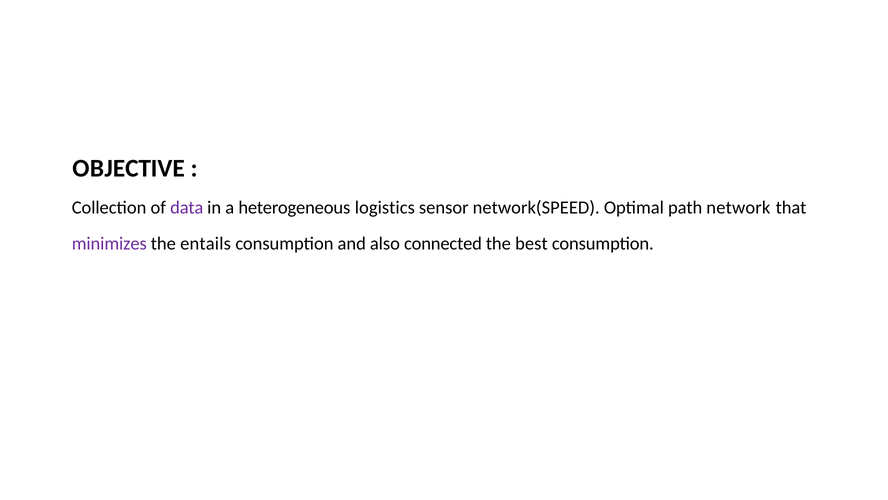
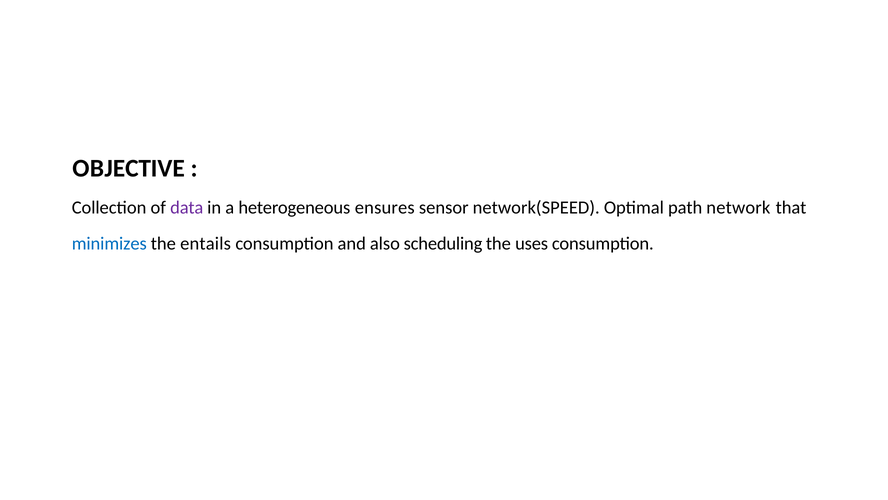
logistics: logistics -> ensures (385, 207)
minimizes colour: purple -> blue (109, 243)
connected: connected -> scheduling (443, 243)
best: best -> uses (532, 243)
